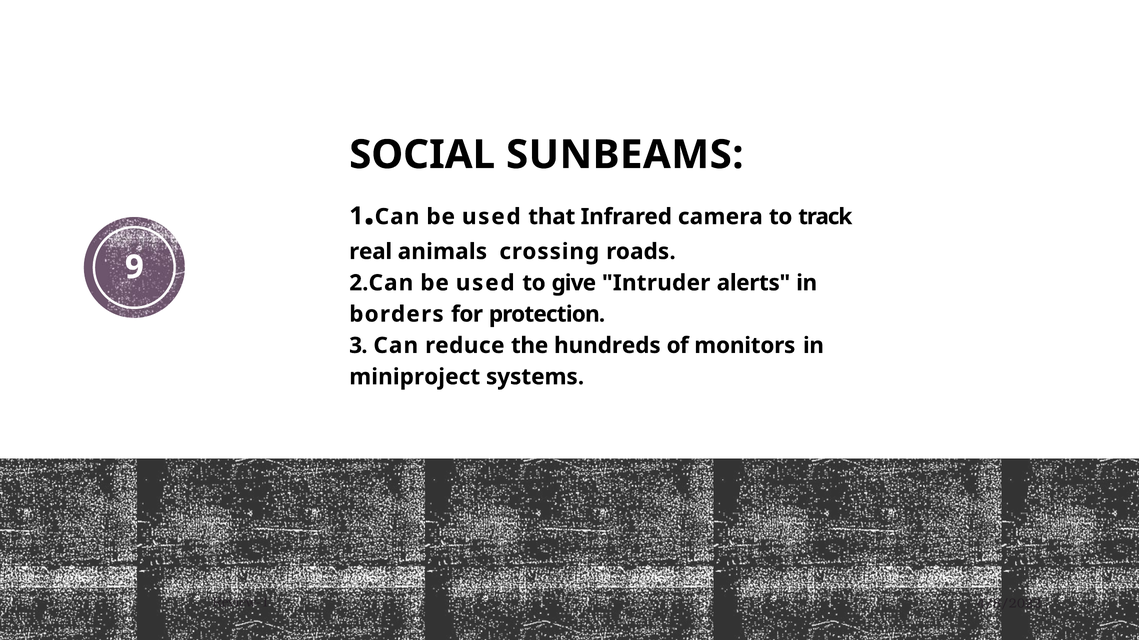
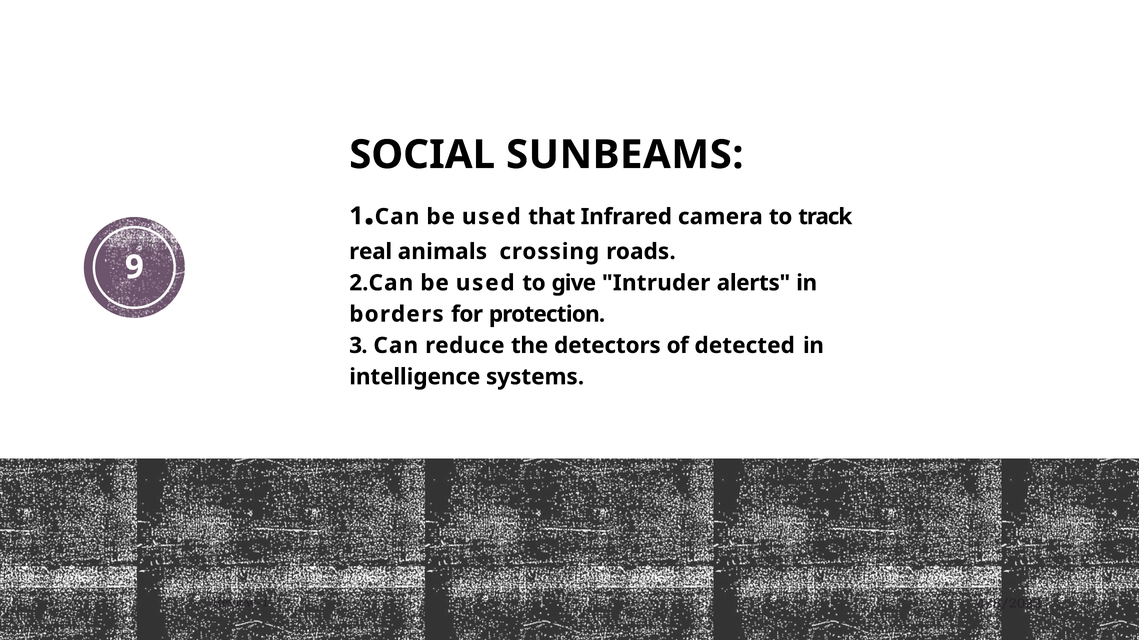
hundreds: hundreds -> detectors (607, 346)
monitors: monitors -> detected (745, 346)
miniproject: miniproject -> intelligence (415, 377)
